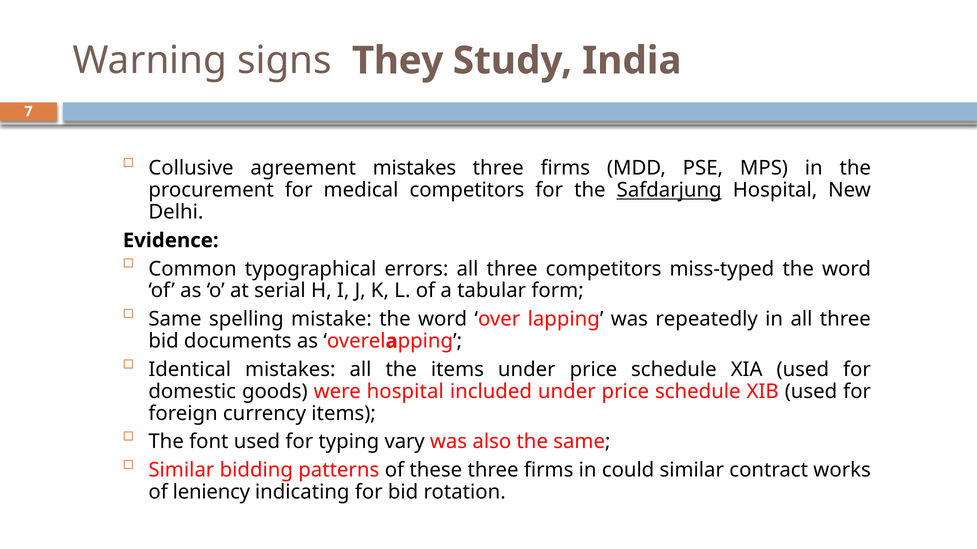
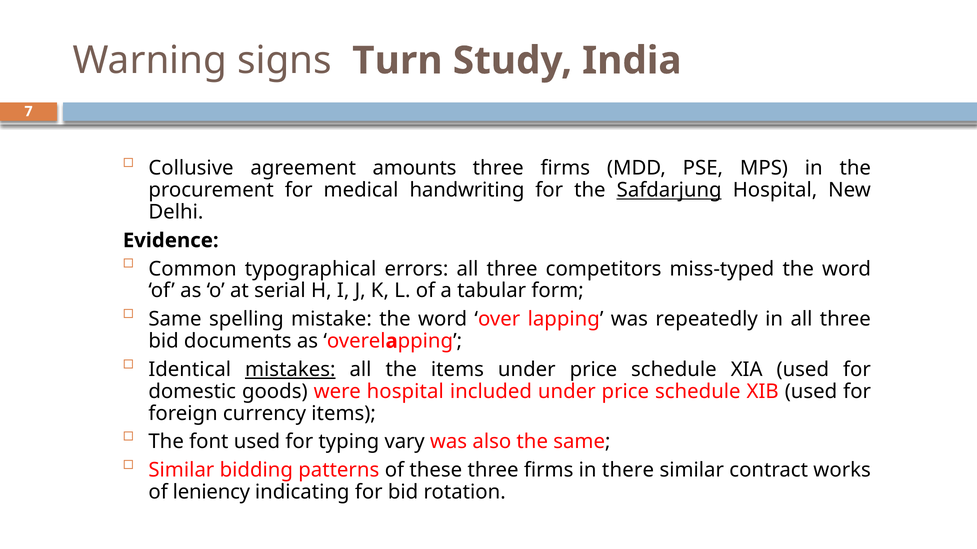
They: They -> Turn (397, 61)
agreement mistakes: mistakes -> amounts (414, 168)
medical competitors: competitors -> handwriting (467, 190)
mistakes underline: none -> present (290, 370)
could: could -> there (628, 471)
